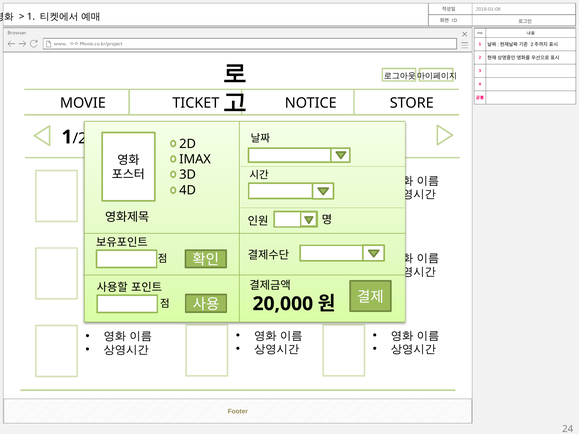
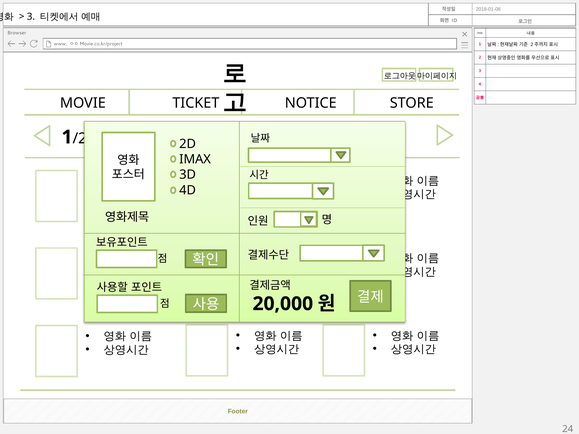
1: 1 -> 3 (31, 17)
